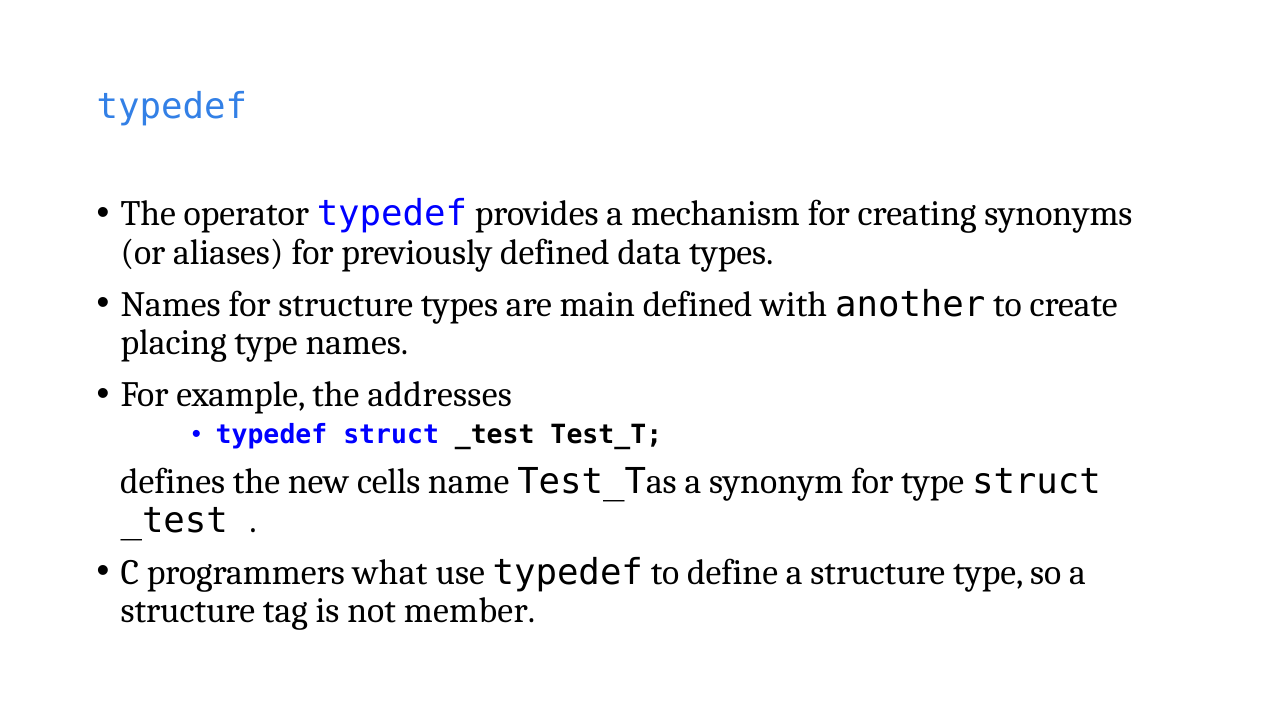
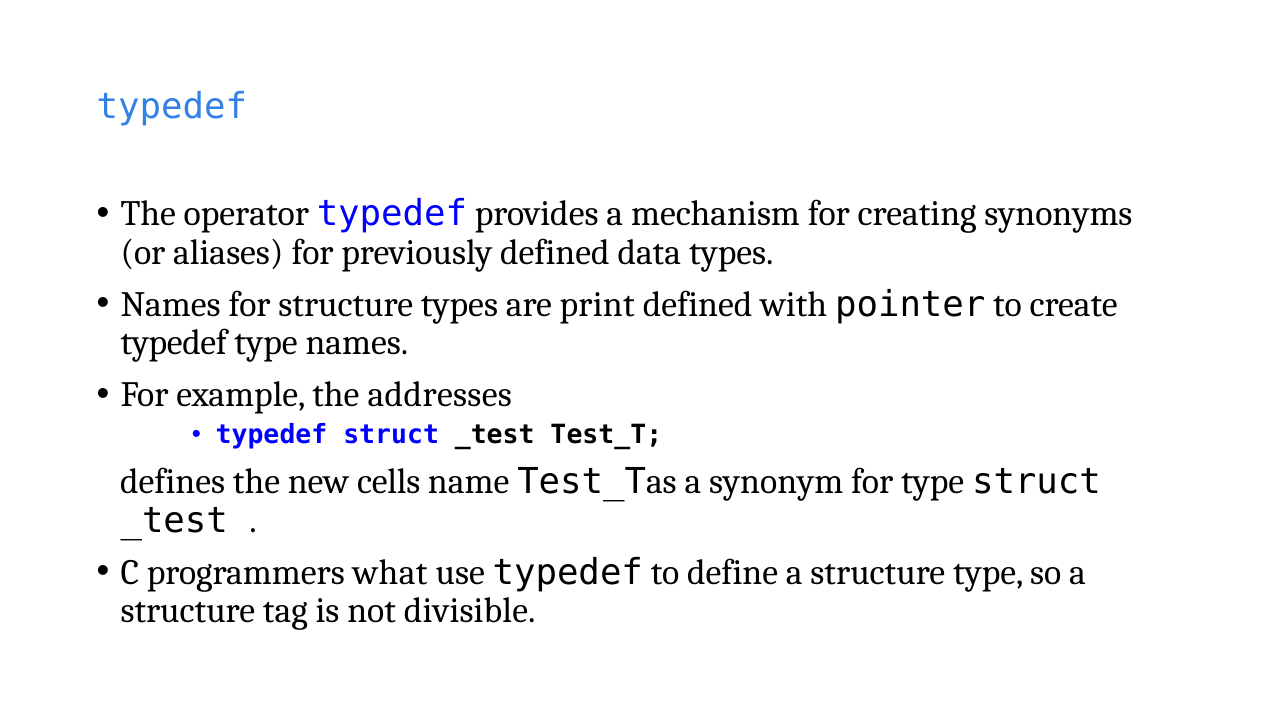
main: main -> print (597, 304)
another: another -> pointer (910, 304)
placing: placing -> typedef (174, 343)
member: member -> divisible (470, 611)
